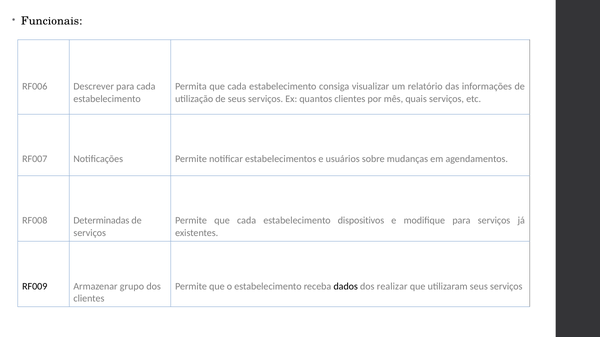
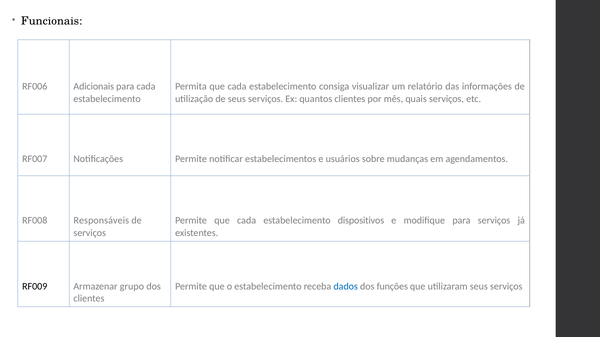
Descrever: Descrever -> Adicionais (94, 87)
Determinadas: Determinadas -> Responsáveis (101, 221)
dados colour: black -> blue (346, 287)
realizar: realizar -> funções (392, 287)
